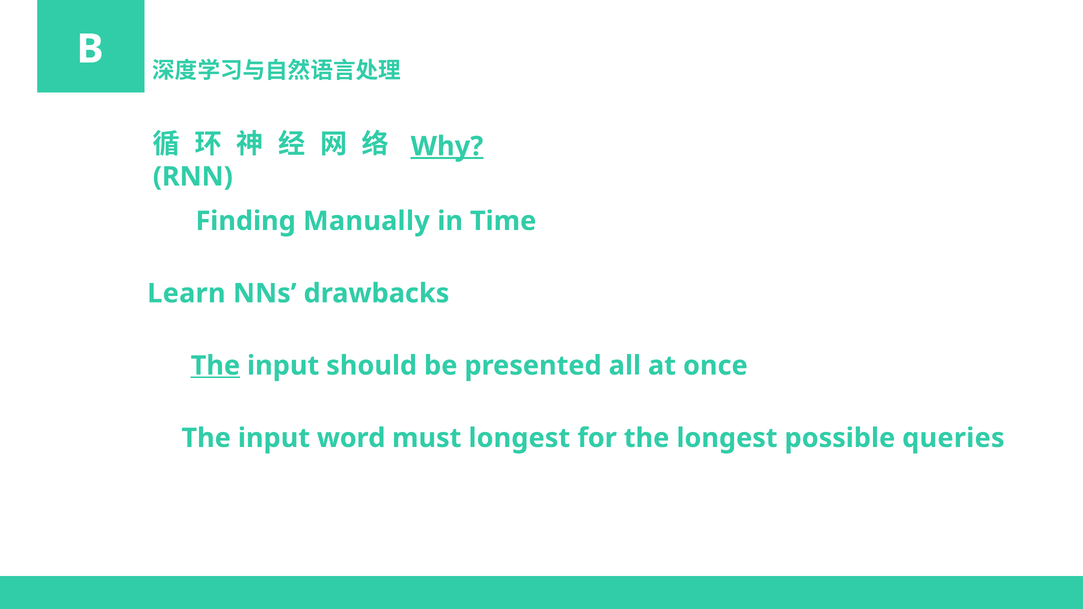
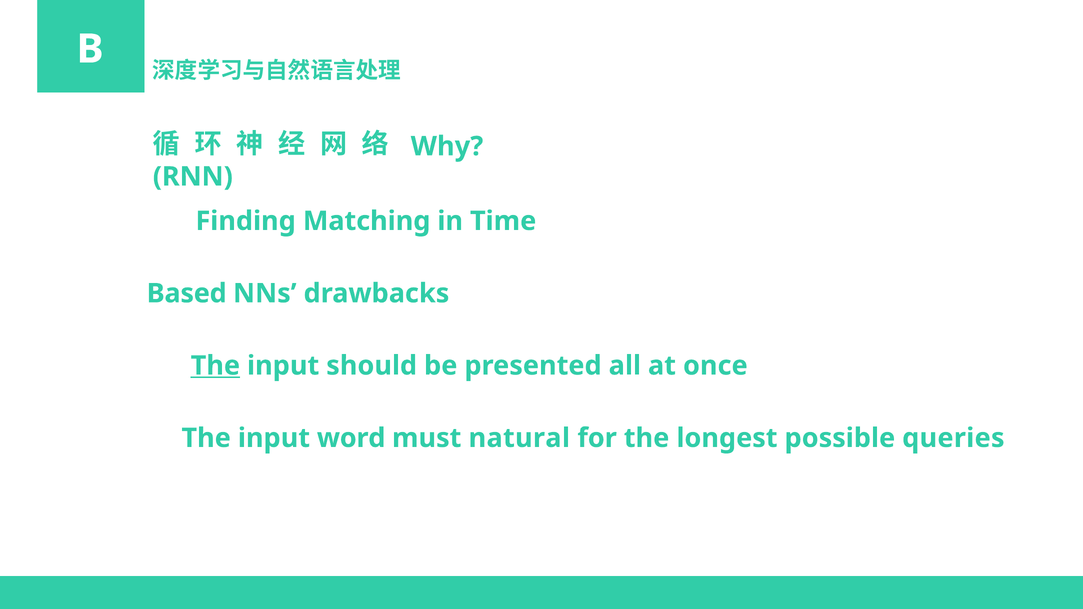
Why underline: present -> none (447, 146)
Manually: Manually -> Matching (367, 221)
Learn: Learn -> Based (187, 294)
must longest: longest -> natural (519, 438)
